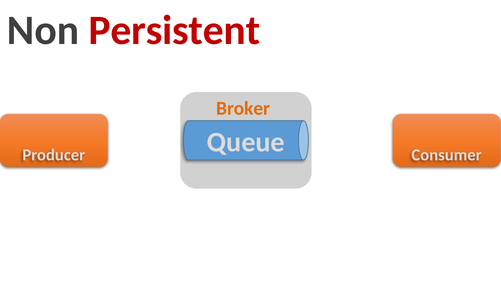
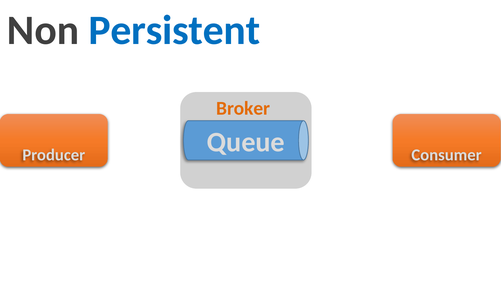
Persistent colour: red -> blue (174, 30)
